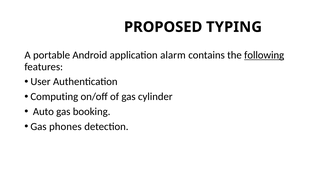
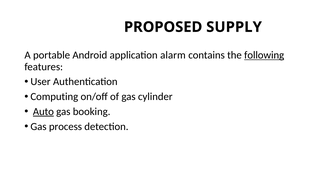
TYPING: TYPING -> SUPPLY (234, 27)
Auto underline: none -> present (43, 111)
phones: phones -> process (65, 126)
